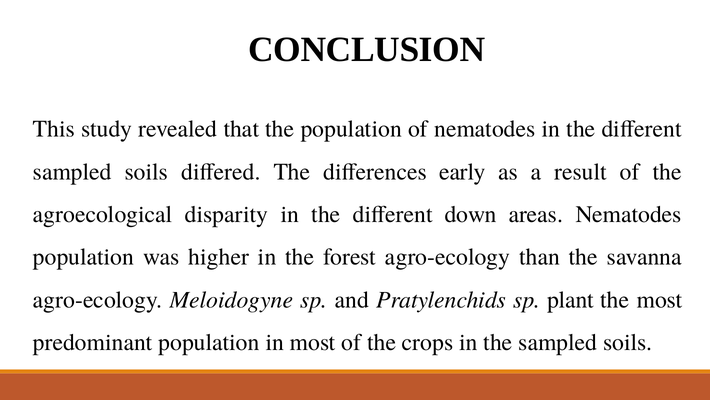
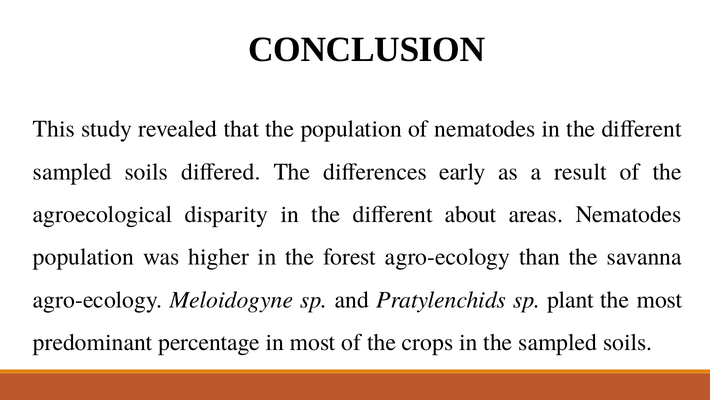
down: down -> about (471, 214)
predominant population: population -> percentage (209, 342)
